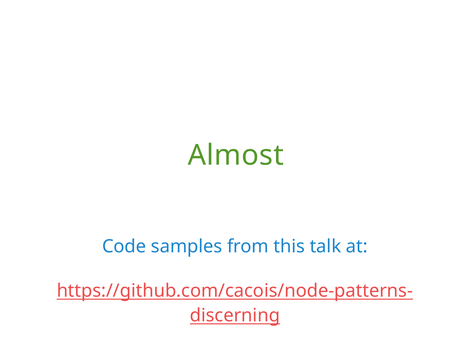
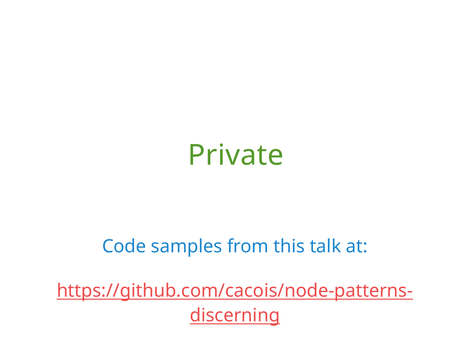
Almost: Almost -> Private (236, 155)
